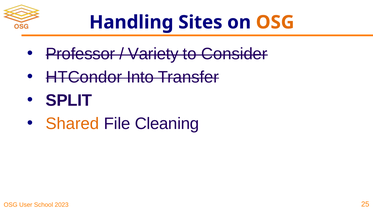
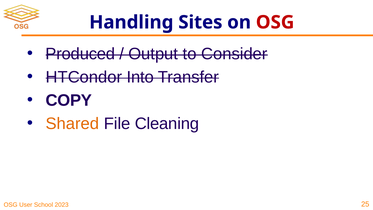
OSG colour: orange -> red (275, 22)
Professor: Professor -> Produced (80, 54)
Variety: Variety -> Output (153, 54)
SPLIT: SPLIT -> COPY (69, 100)
